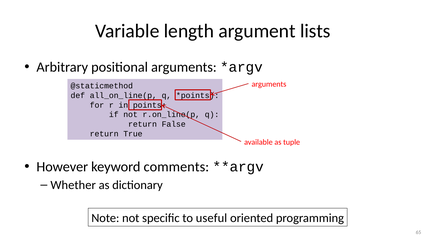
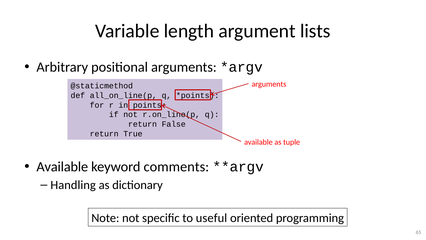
However: However -> Available (62, 166)
Whether: Whether -> Handling (73, 185)
